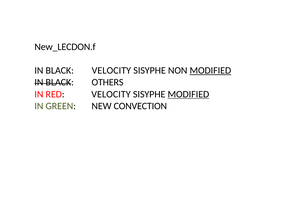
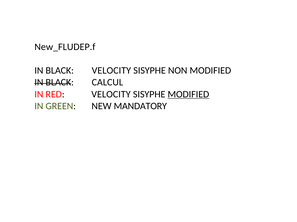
New_LECDON.f: New_LECDON.f -> New_FLUDEP.f (65, 47)
MODIFIED underline: present -> none (210, 71)
OTHERS: OTHERS -> CALCUL (107, 83)
CONVECTION: CONVECTION -> MANDATORY (140, 106)
